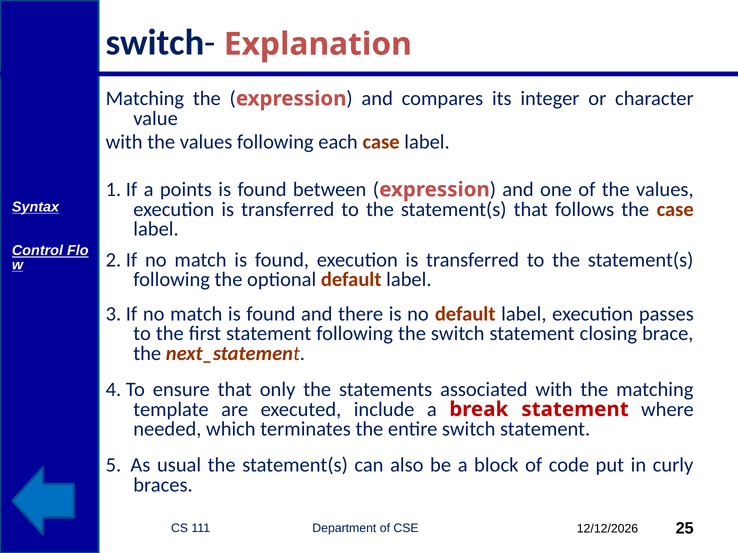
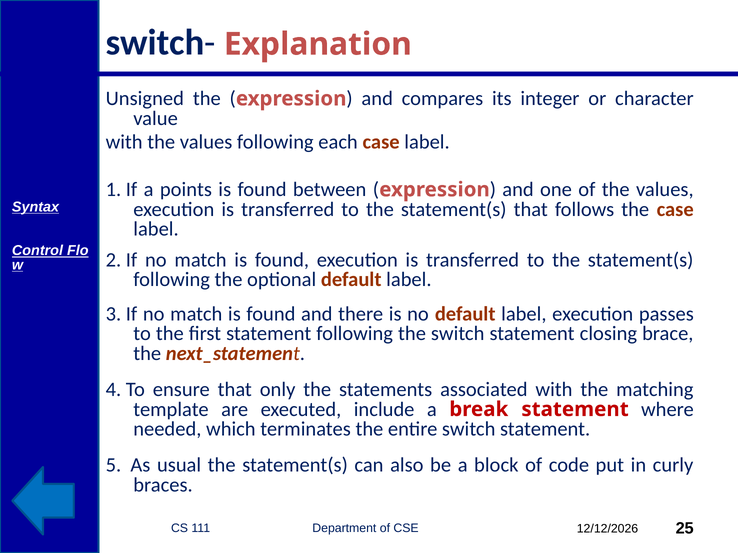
Matching: Matching -> Unsigned (145, 99)
